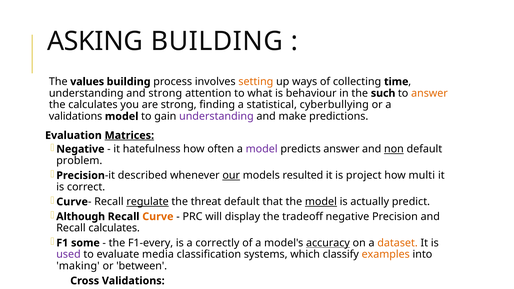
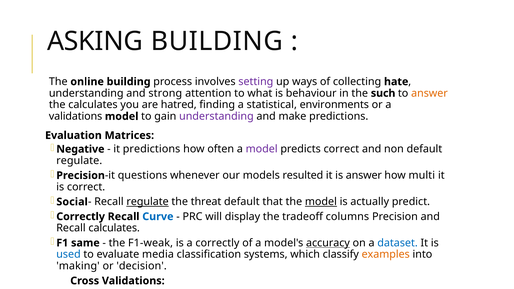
values: values -> online (87, 82)
setting colour: orange -> purple (256, 82)
time: time -> hate (396, 82)
are strong: strong -> hatred (179, 105)
cyberbullying: cyberbullying -> environments (334, 105)
Matrices underline: present -> none (129, 135)
it hatefulness: hatefulness -> predictions (152, 149)
predicts answer: answer -> correct (341, 149)
non underline: present -> none (394, 149)
problem: problem -> regulate (79, 161)
described: described -> questions (143, 176)
our underline: present -> none (231, 176)
is project: project -> answer (364, 176)
Curve: Curve -> Social (72, 202)
Although: Although -> Correctly (81, 217)
Curve colour: orange -> blue (158, 217)
tradeoff negative: negative -> columns (347, 217)
some: some -> same (85, 243)
F1-every: F1-every -> F1-weak (151, 243)
dataset colour: orange -> blue (398, 243)
used colour: purple -> blue (68, 255)
between: between -> decision (142, 266)
